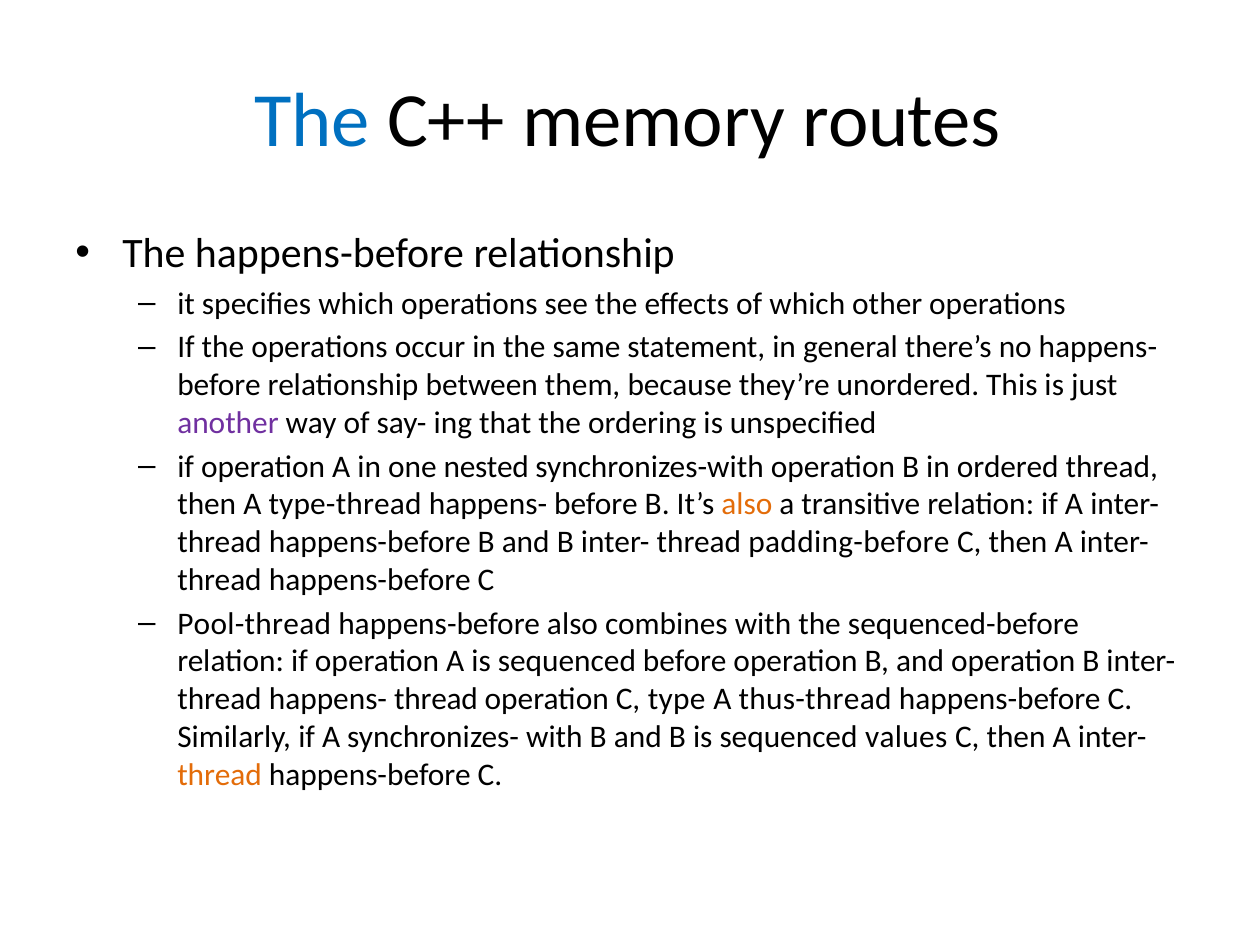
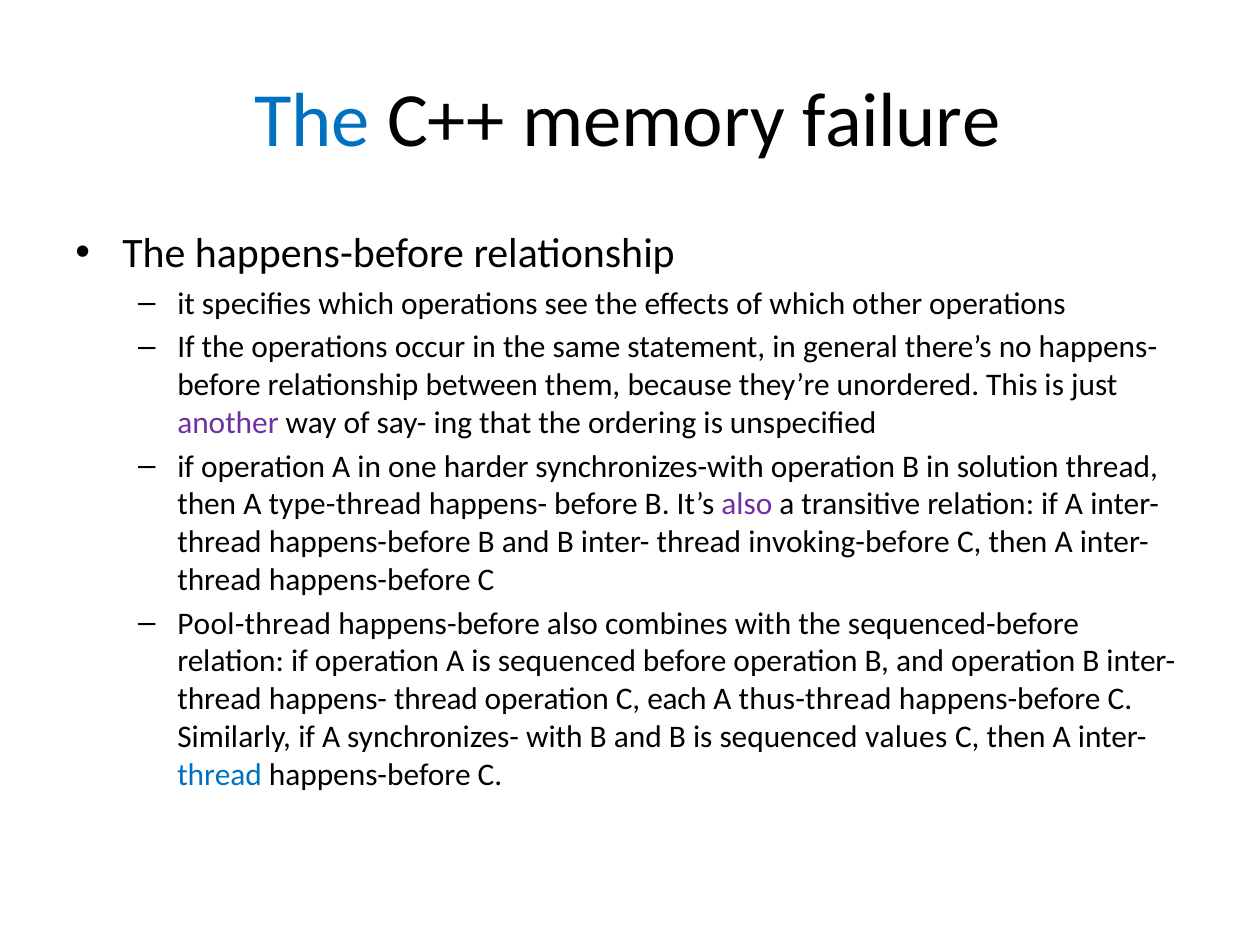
routes: routes -> failure (901, 121)
nested: nested -> harder (486, 467)
ordered: ordered -> solution (1008, 467)
also colour: orange -> purple (747, 504)
padding-before: padding-before -> invoking-before (849, 542)
type: type -> each (677, 699)
thread colour: orange -> blue (220, 774)
